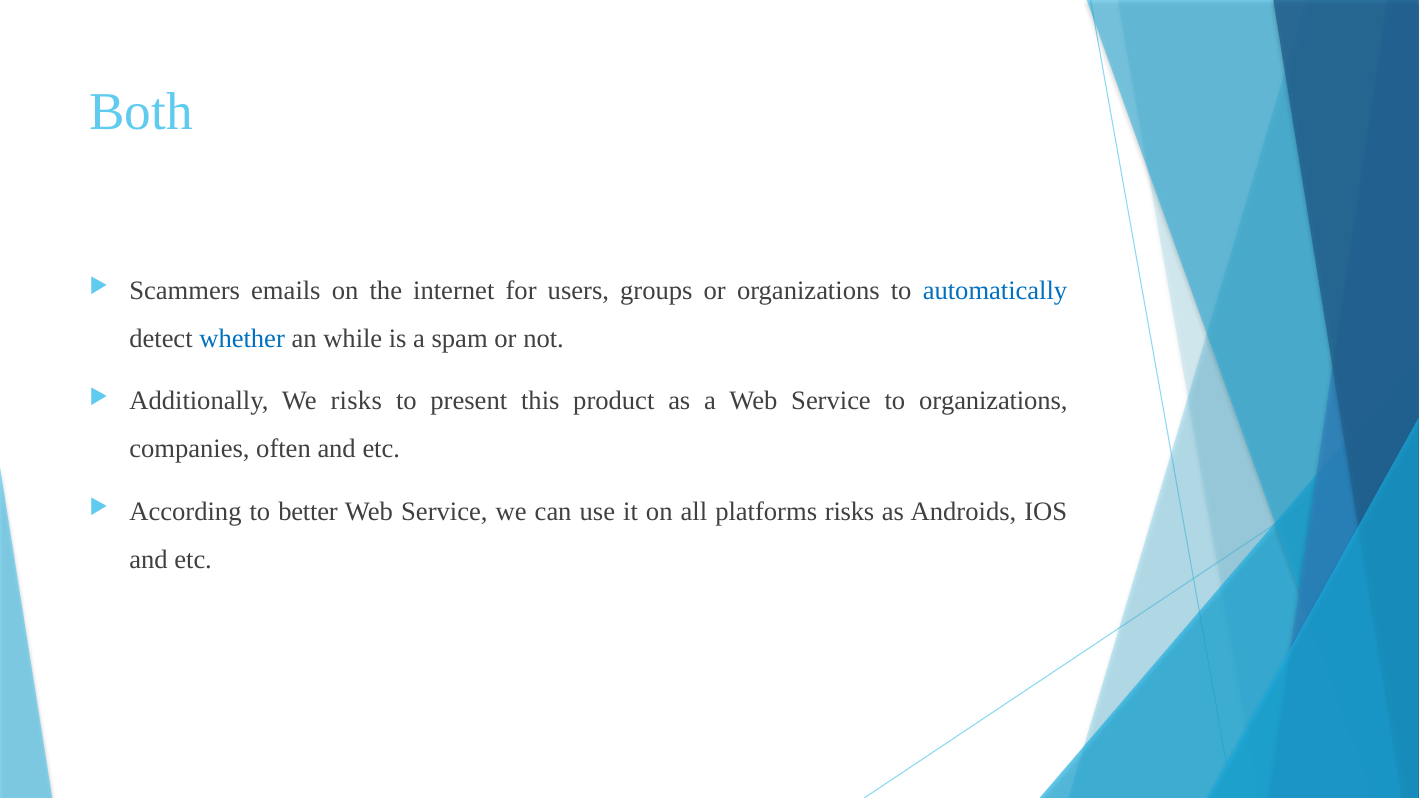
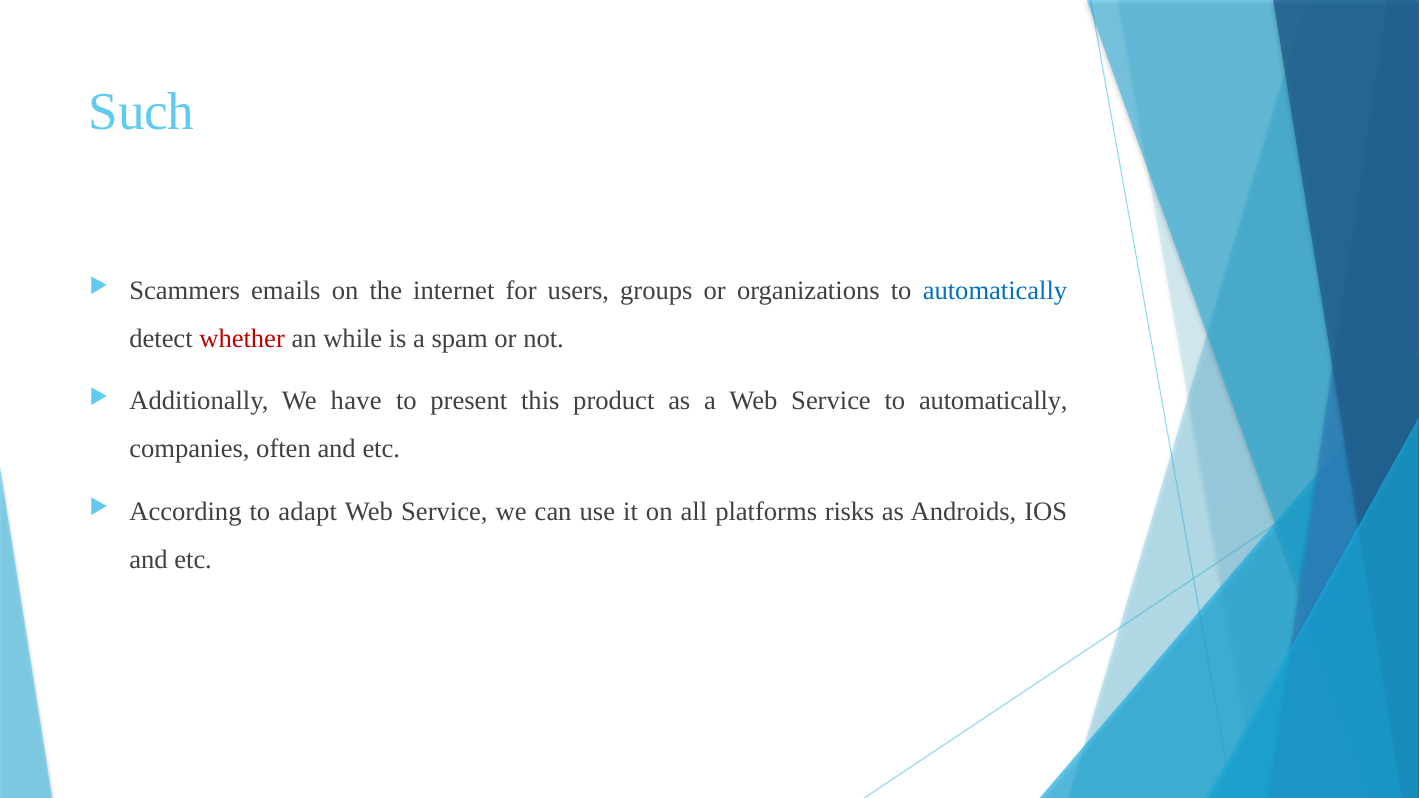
Both: Both -> Such (141, 112)
whether colour: blue -> red (242, 338)
We risks: risks -> have (356, 401)
Service to organizations: organizations -> automatically (993, 401)
better: better -> adapt (308, 512)
